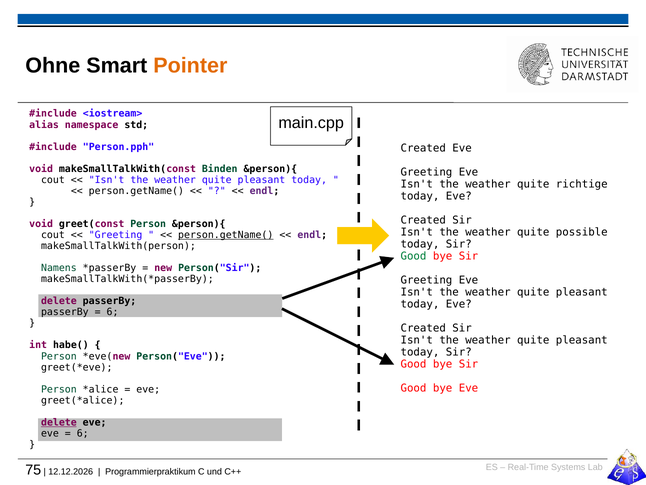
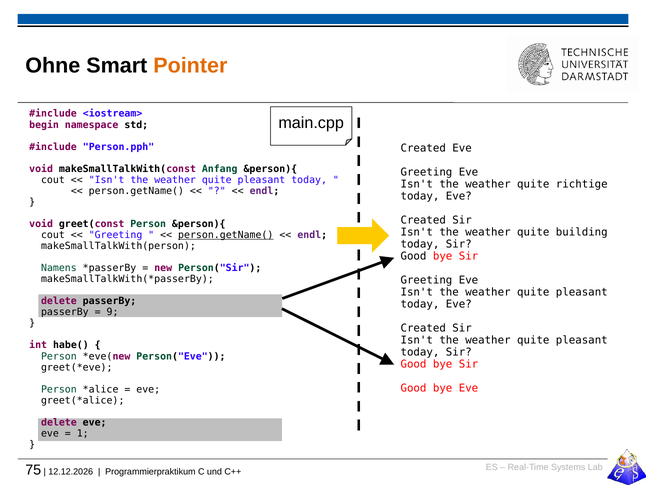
alias: alias -> begin (44, 125)
Binden: Binden -> Anfang (220, 169)
possible: possible -> building (582, 232)
Good colour: green -> black (414, 256)
6: 6 -> 9 (113, 312)
delete underline: present -> none (59, 422)
6: 6 -> 1 (83, 433)
